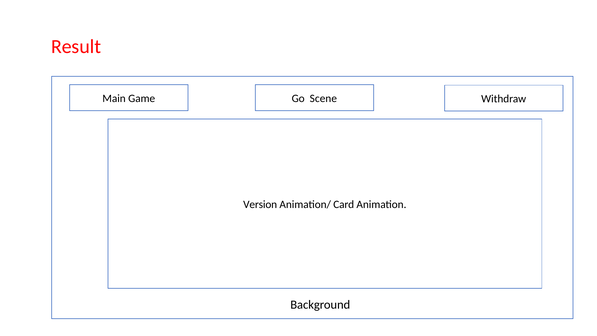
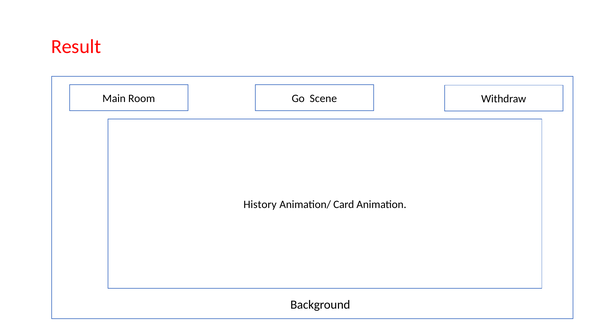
Game: Game -> Room (142, 98)
Version: Version -> History (260, 204)
